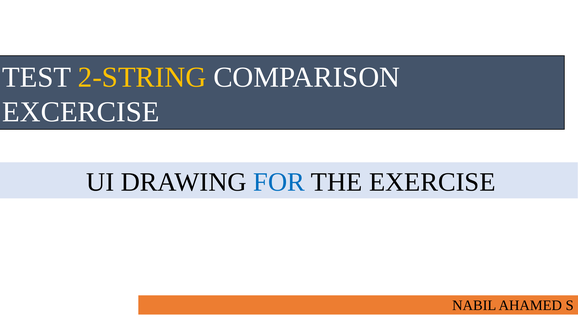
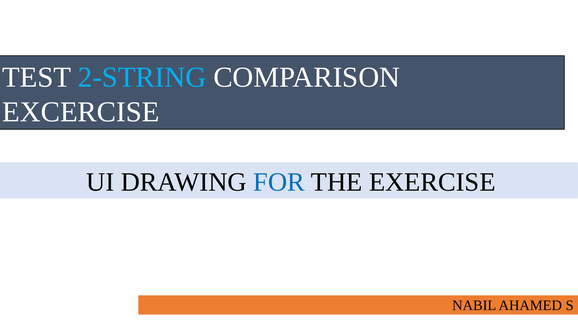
2-STRING colour: yellow -> light blue (142, 77)
